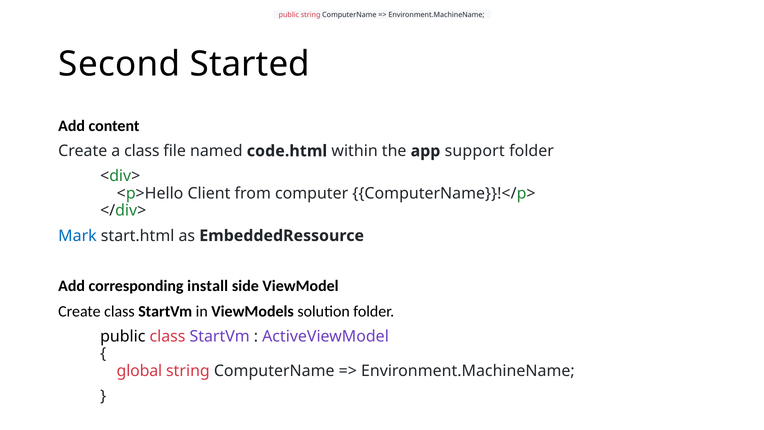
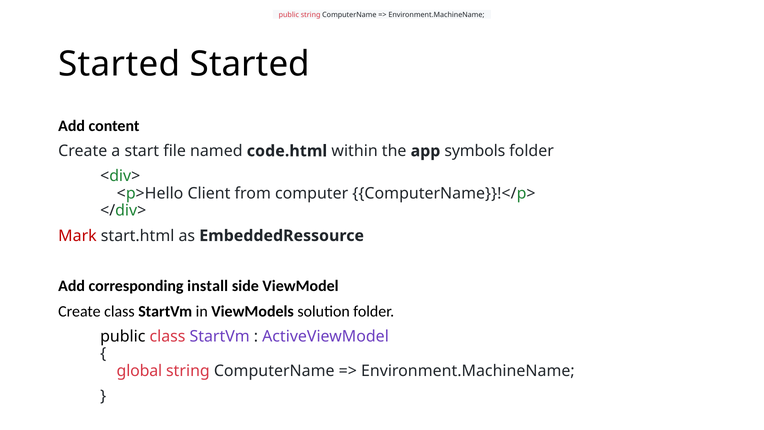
Second: Second -> Started (119, 64)
a class: class -> start (142, 151)
support: support -> symbols (475, 151)
Mark colour: blue -> red (77, 236)
